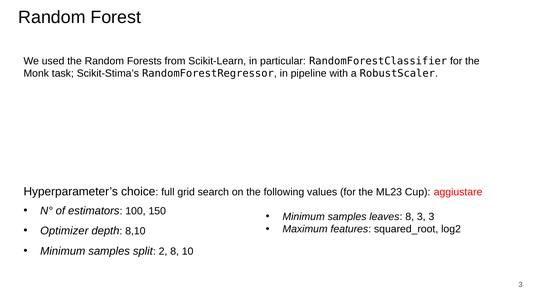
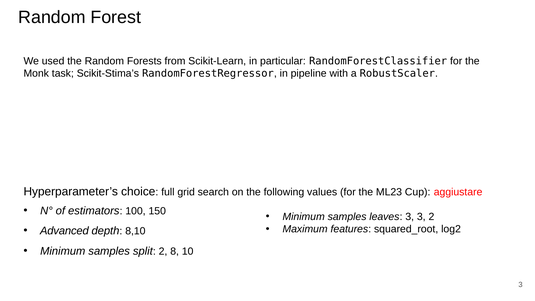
leaves 8: 8 -> 3 (410, 217)
3 3: 3 -> 2 (431, 217)
Optimizer: Optimizer -> Advanced (64, 231)
